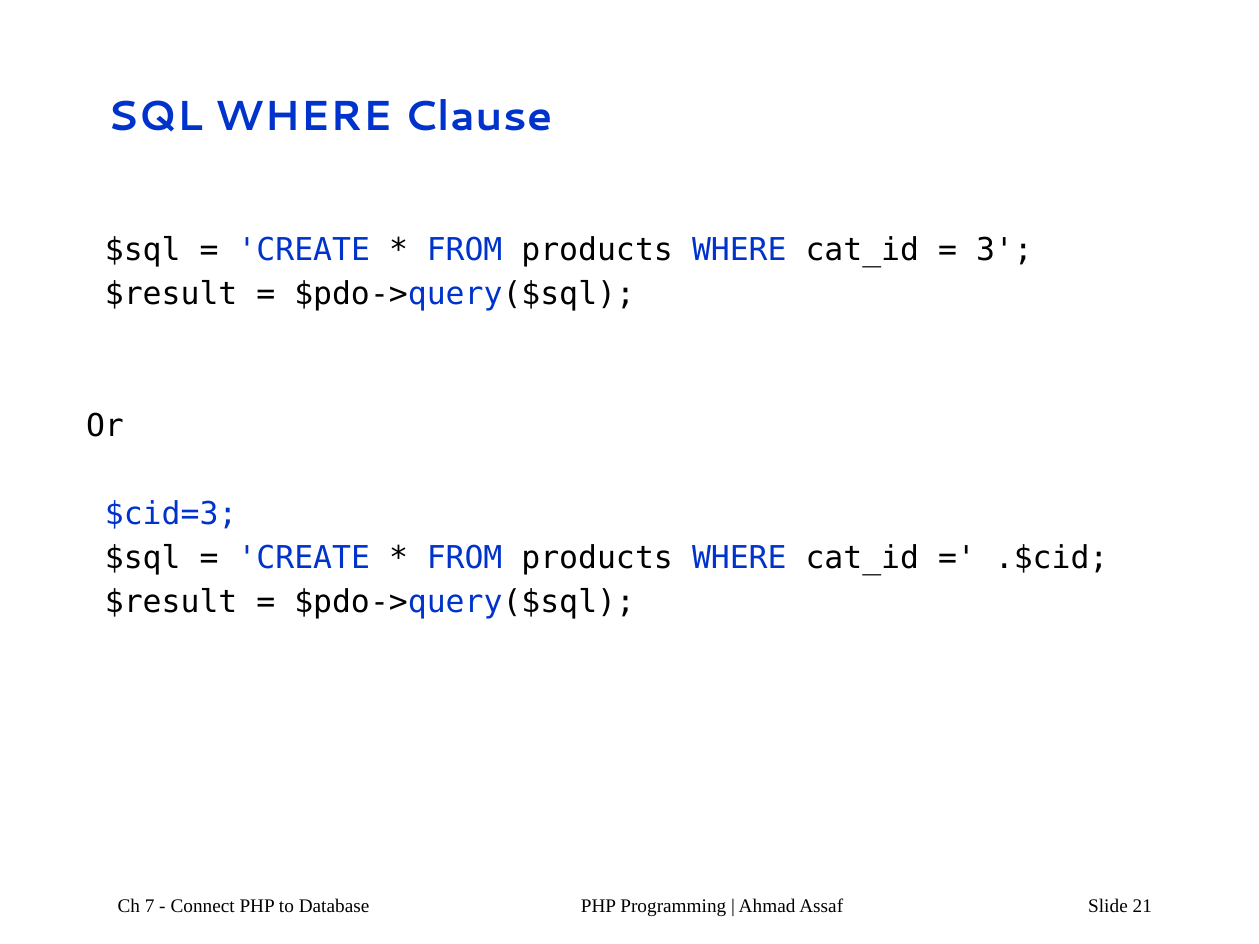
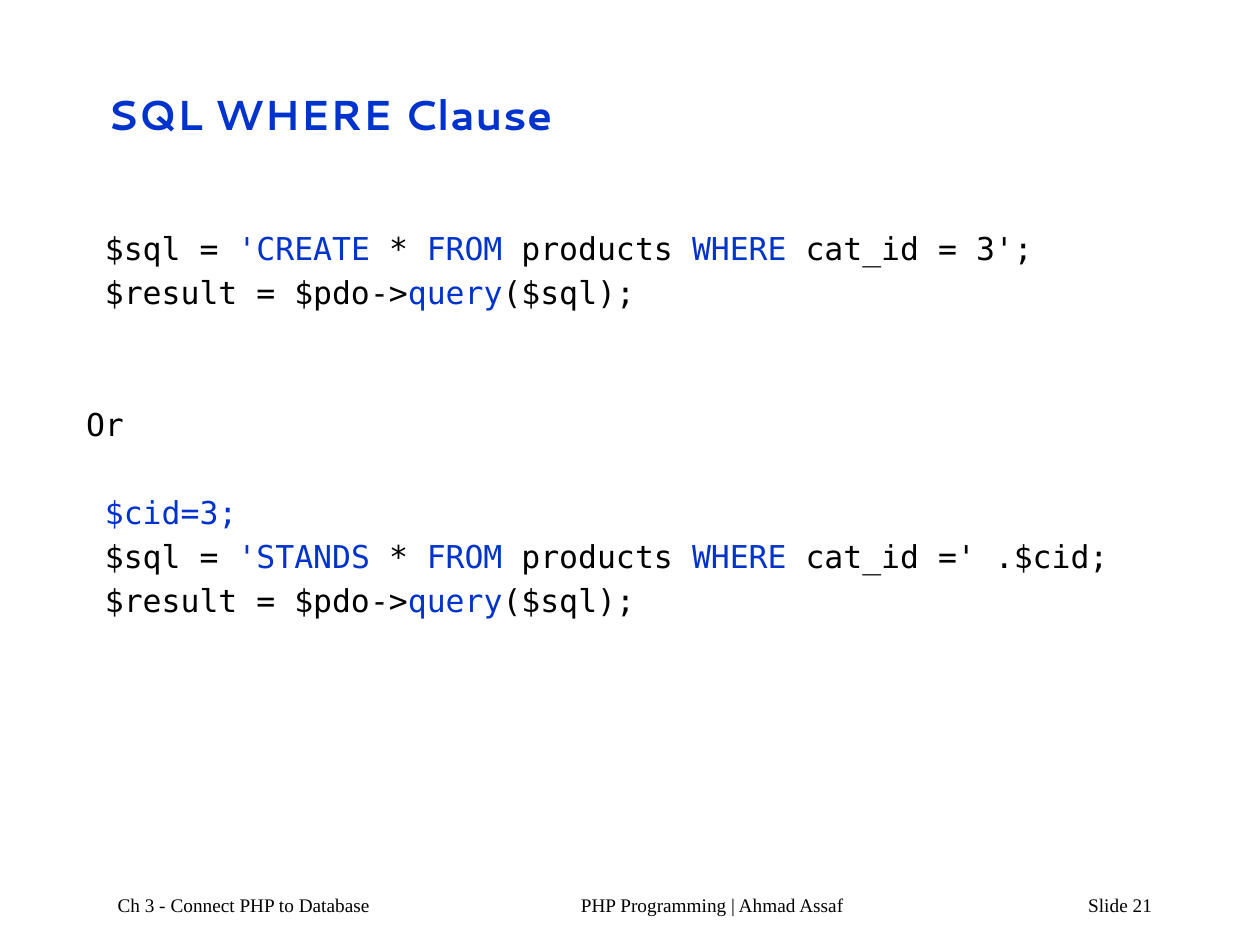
CREATE: CREATE -> STANDS (304, 558)
Ch 7: 7 -> 3 (150, 907)
